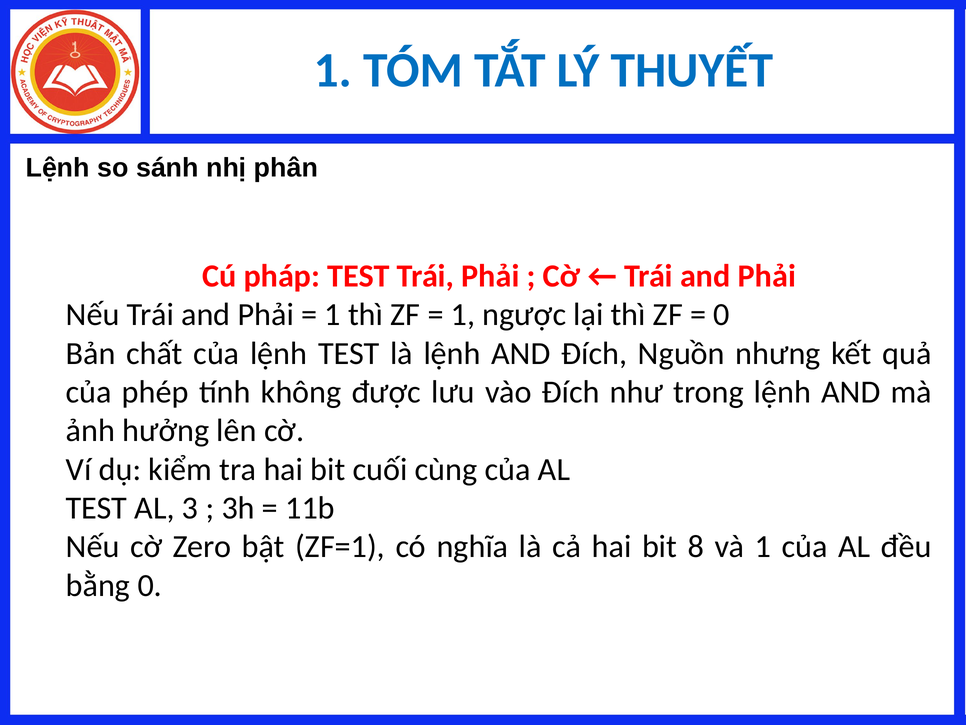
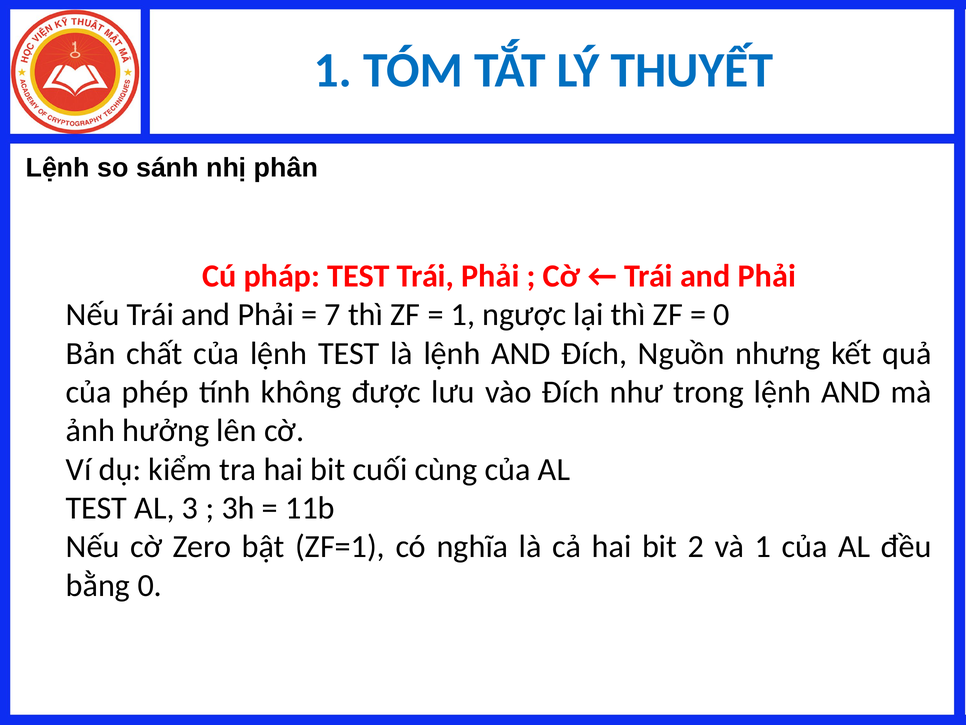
1: 1 -> 7 (333, 315)
8: 8 -> 2 (696, 546)
